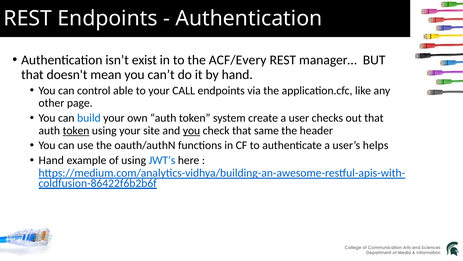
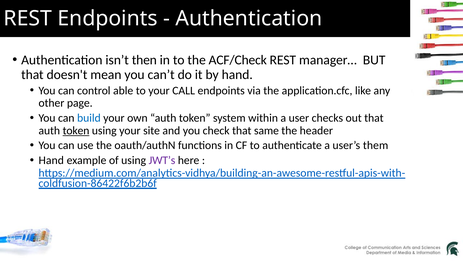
exist: exist -> then (144, 60)
ACF/Every: ACF/Every -> ACF/Check (238, 60)
create: create -> within (263, 118)
you underline: present -> none (191, 130)
helps: helps -> them (376, 145)
JWT’s colour: blue -> purple (162, 160)
